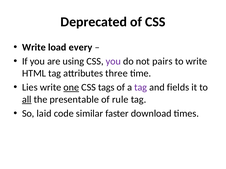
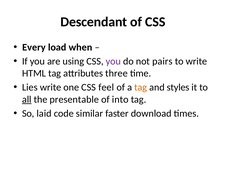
Deprecated: Deprecated -> Descendant (94, 22)
Write: Write -> Every (34, 47)
every: every -> when (80, 47)
one underline: present -> none (71, 88)
tags: tags -> feel (106, 88)
tag colour: purple -> orange (141, 88)
fields: fields -> styles (178, 88)
rule: rule -> into (120, 100)
